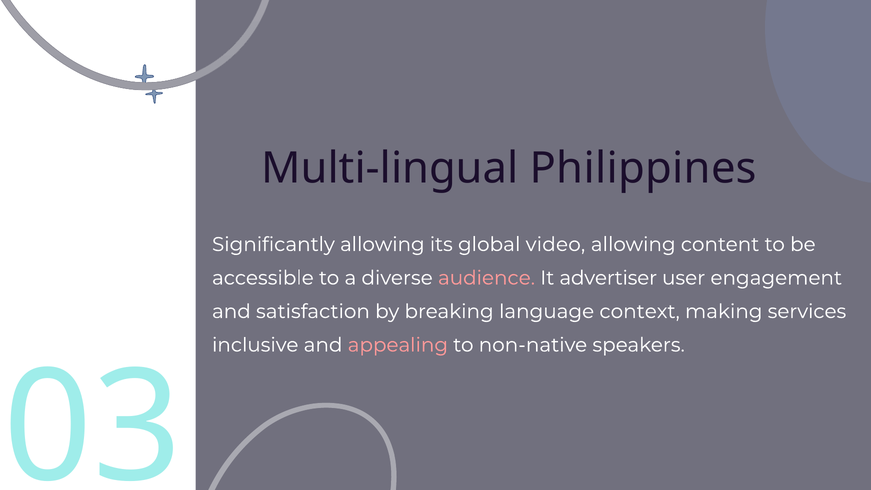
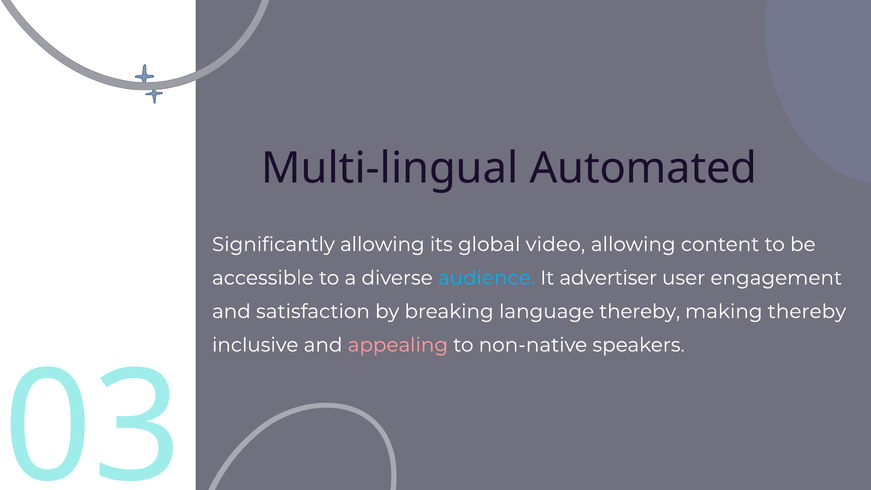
Philippines: Philippines -> Automated (644, 168)
audience colour: pink -> light blue (486, 278)
language context: context -> thereby (640, 312)
making services: services -> thereby (807, 312)
